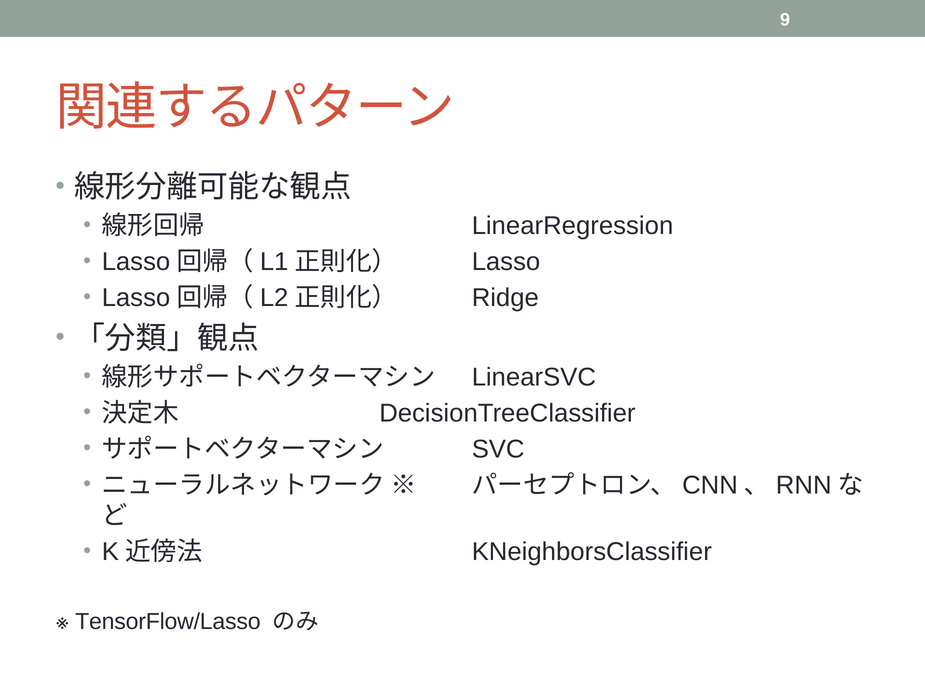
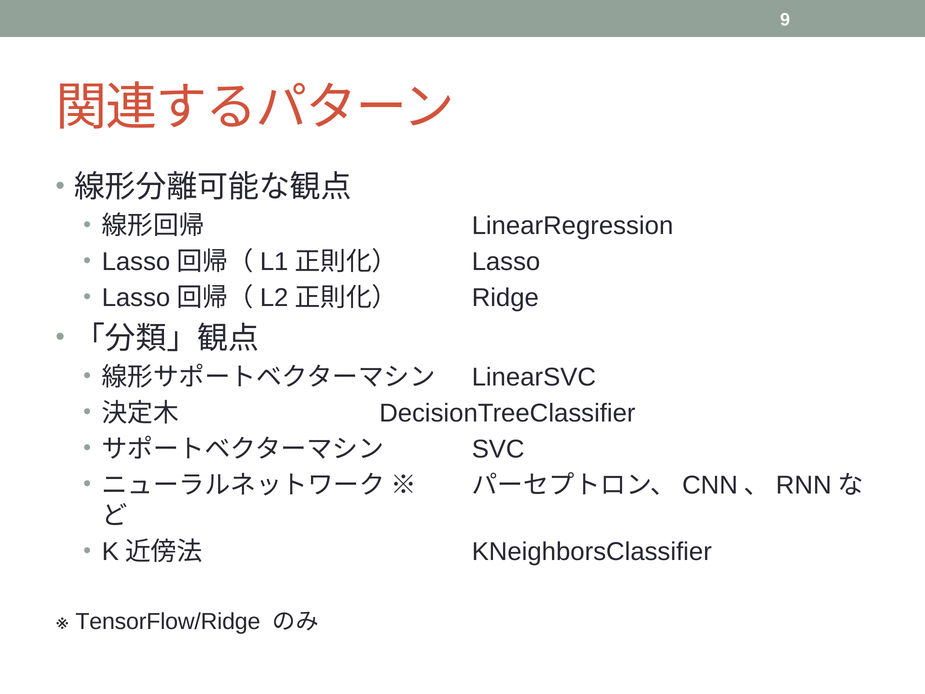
TensorFlow/Lasso: TensorFlow/Lasso -> TensorFlow/Ridge (168, 621)
